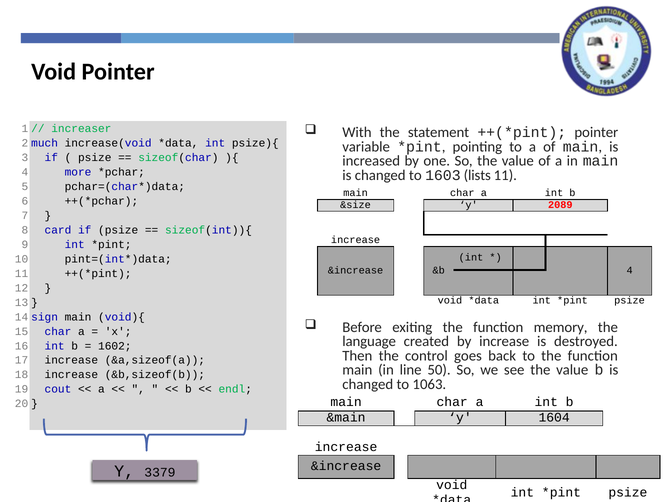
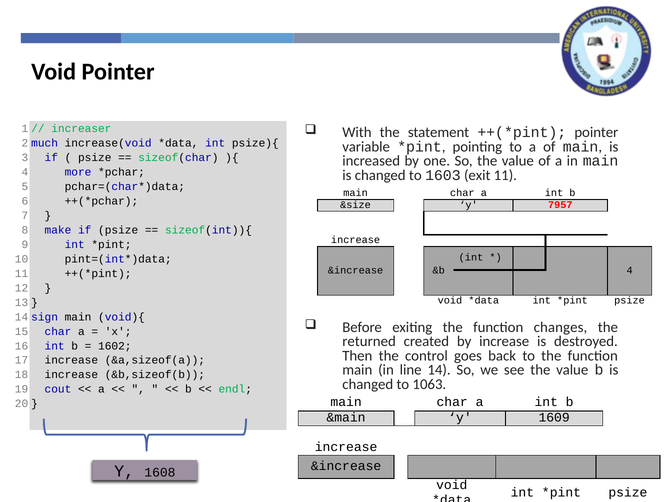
lists: lists -> exit (477, 175)
2089: 2089 -> 7957 (560, 205)
card: card -> make (58, 230)
memory: memory -> changes (561, 327)
language: language -> returned (369, 341)
line 50: 50 -> 14 (439, 370)
1604: 1604 -> 1609 (554, 417)
3379: 3379 -> 1608 (160, 472)
